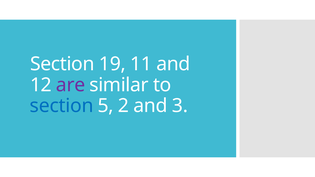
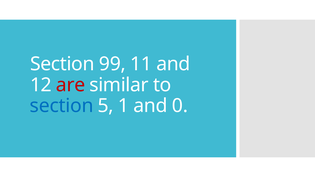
19: 19 -> 99 (112, 64)
are colour: purple -> red (71, 85)
2: 2 -> 1 (123, 106)
3: 3 -> 0 (180, 106)
